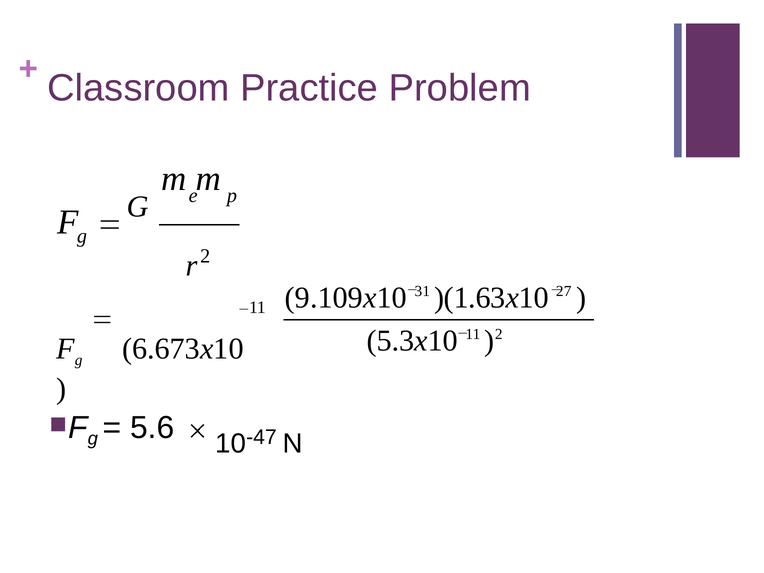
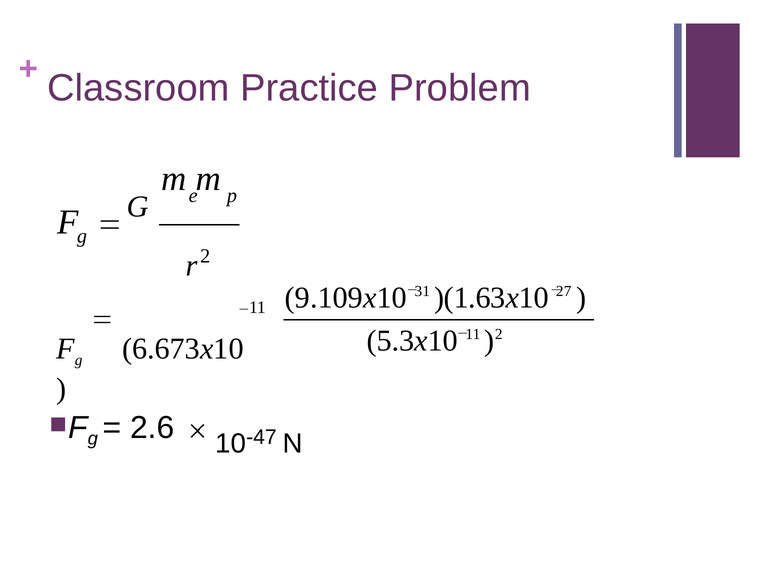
5.6: 5.6 -> 2.6 (152, 428)
